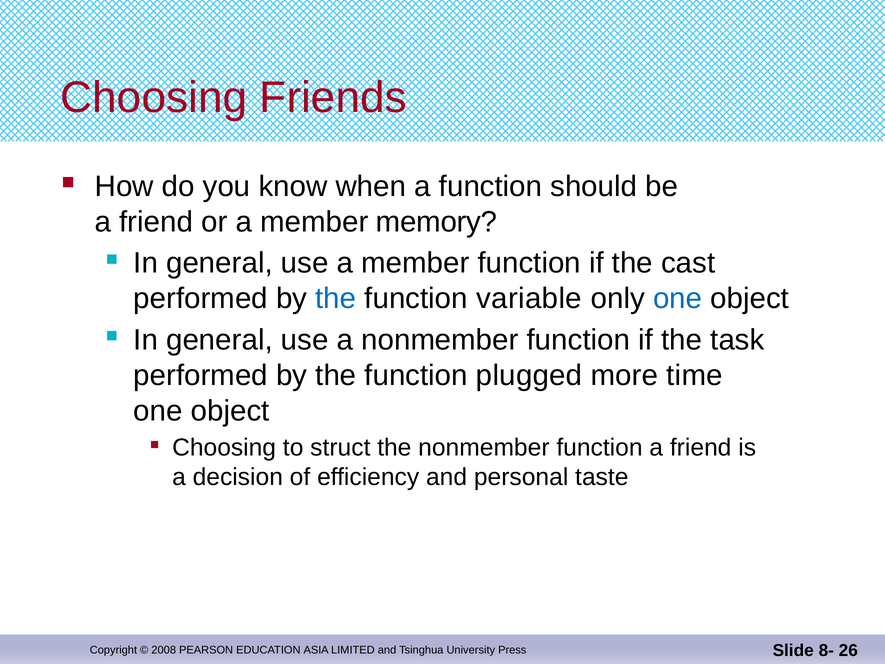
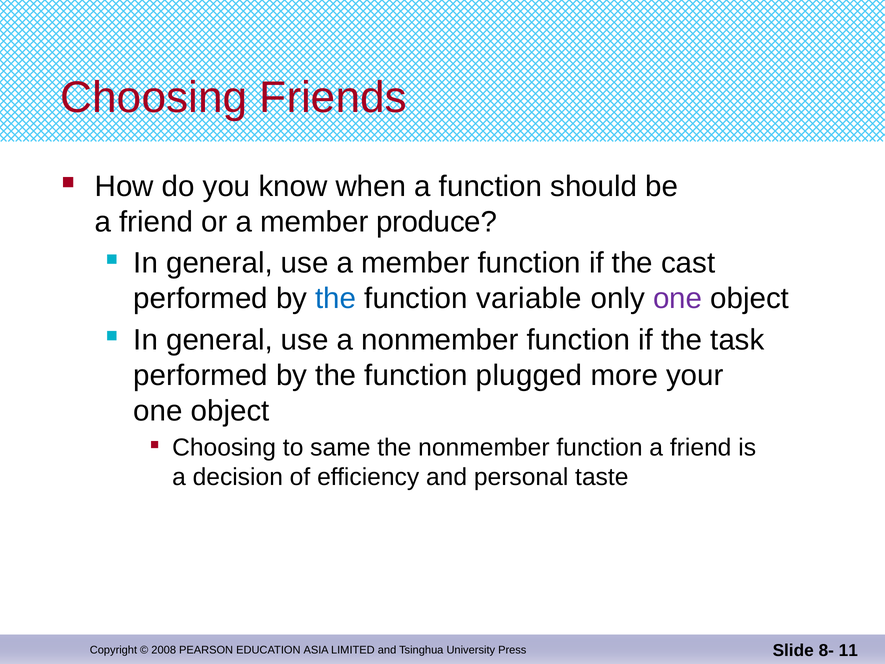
memory: memory -> produce (437, 222)
one colour: blue -> purple (678, 299)
time: time -> your (695, 375)
struct: struct -> same (340, 448)
26: 26 -> 11 (848, 650)
